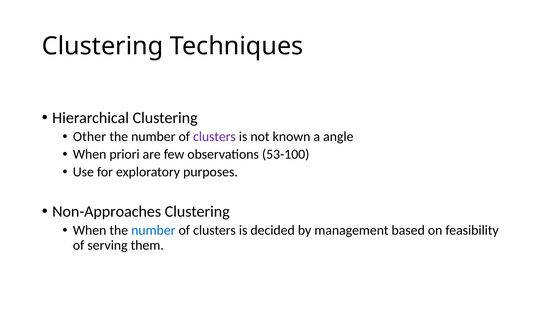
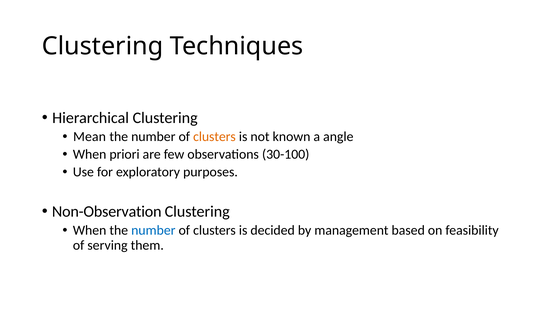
Other: Other -> Mean (90, 137)
clusters colour: purple -> orange (214, 137)
53-100: 53-100 -> 30-100 (286, 155)
Non-Approaches: Non-Approaches -> Non-Observation (107, 212)
